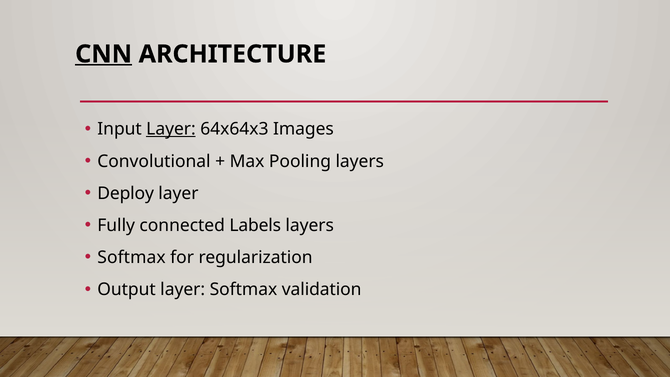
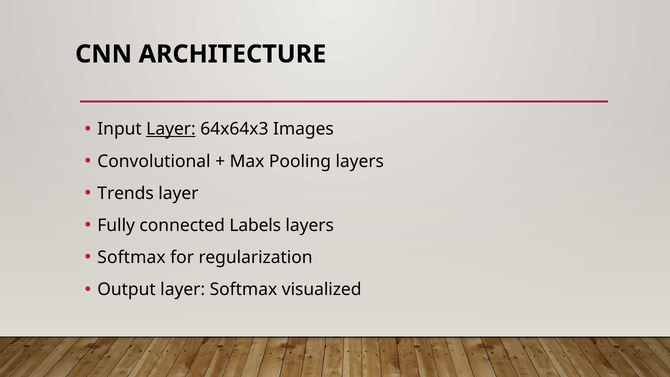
CNN underline: present -> none (104, 54)
Deploy: Deploy -> Trends (126, 193)
validation: validation -> visualized (322, 290)
